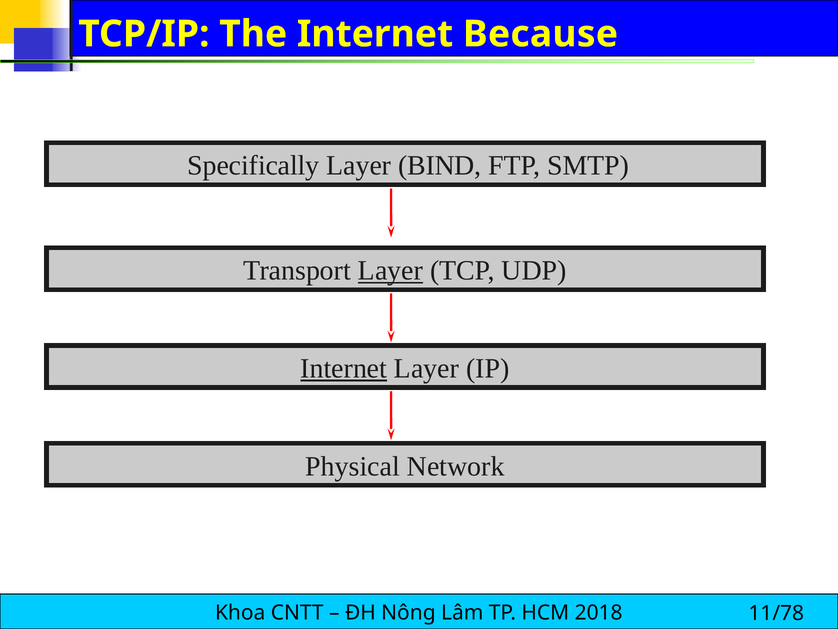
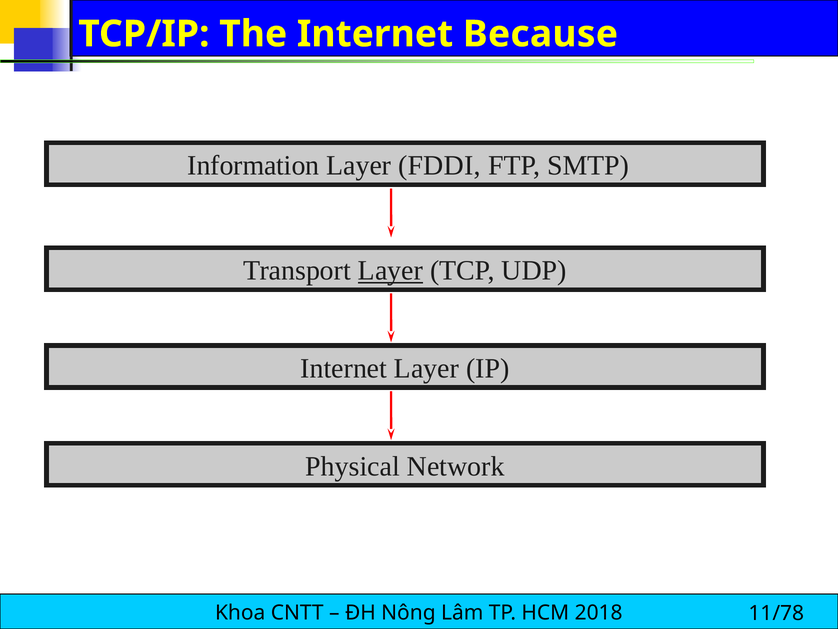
Specifically: Specifically -> Information (253, 166)
BIND: BIND -> FDDI (439, 166)
Internet underline: present -> none (344, 368)
